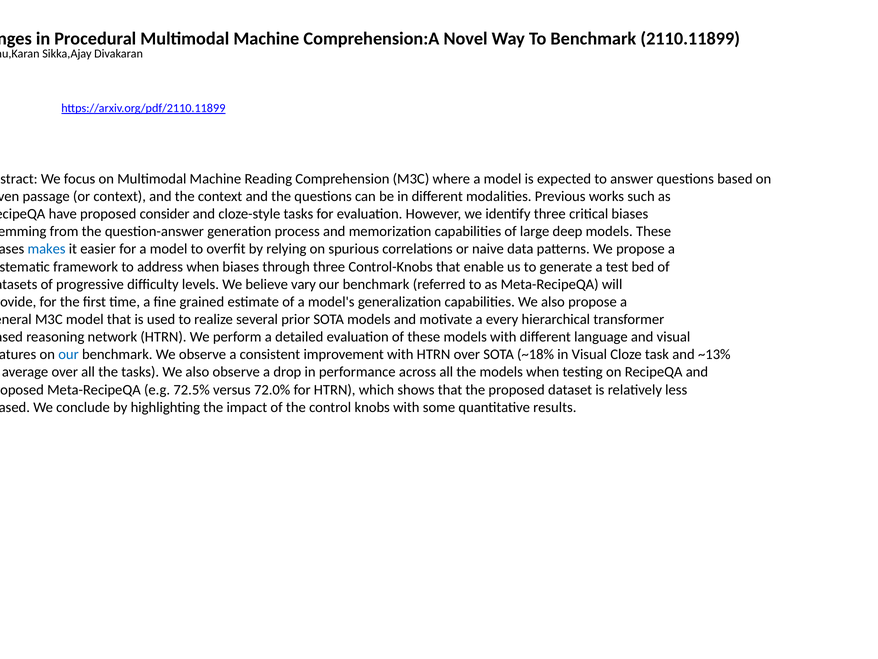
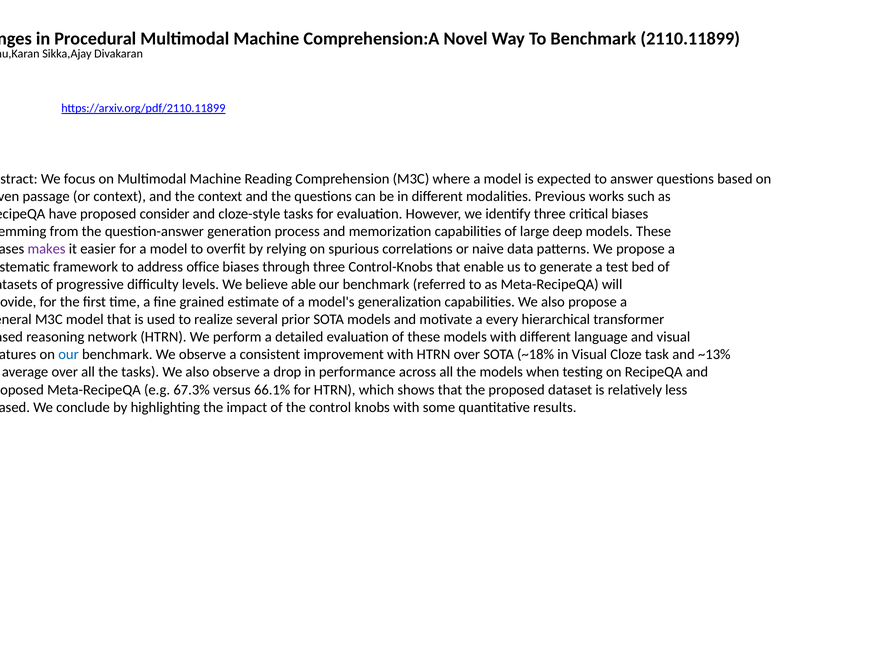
makes colour: blue -> purple (47, 249)
address when: when -> office (203, 266)
vary: vary -> able (303, 284)
72.5%: 72.5% -> 67.3% (192, 389)
72.0%: 72.0% -> 66.1% (272, 389)
